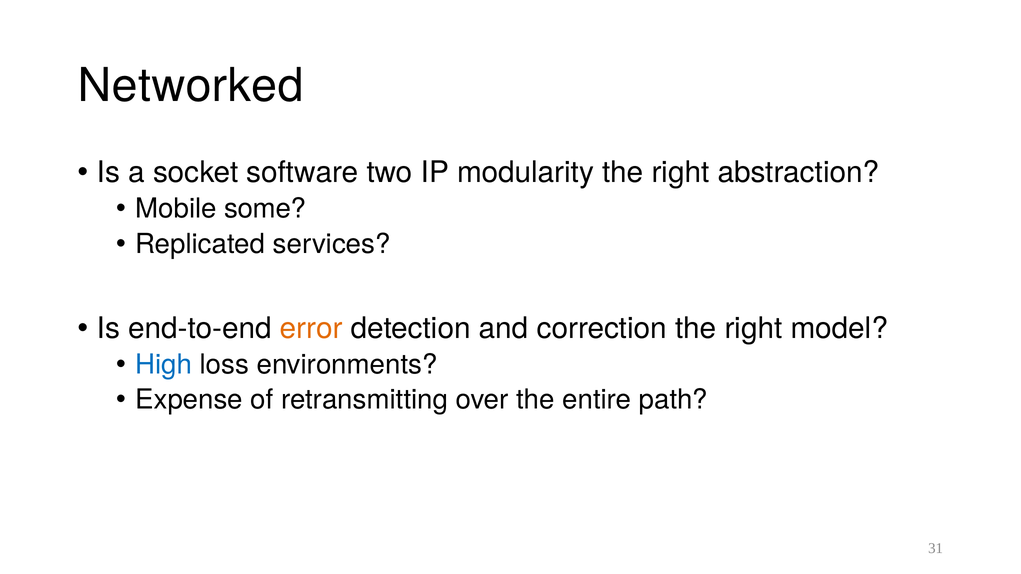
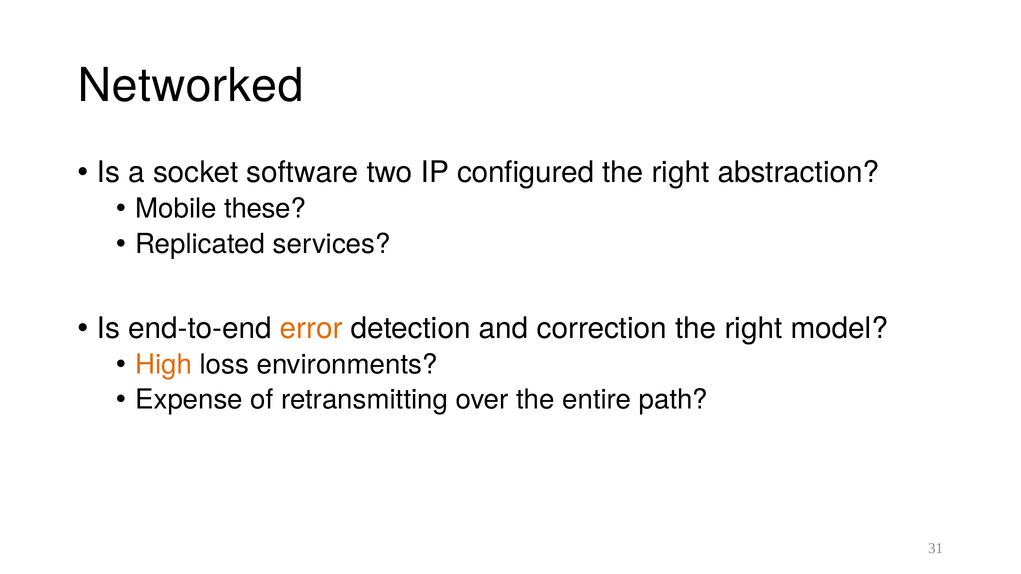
modularity: modularity -> configured (526, 173)
some: some -> these (265, 209)
High colour: blue -> orange (164, 365)
